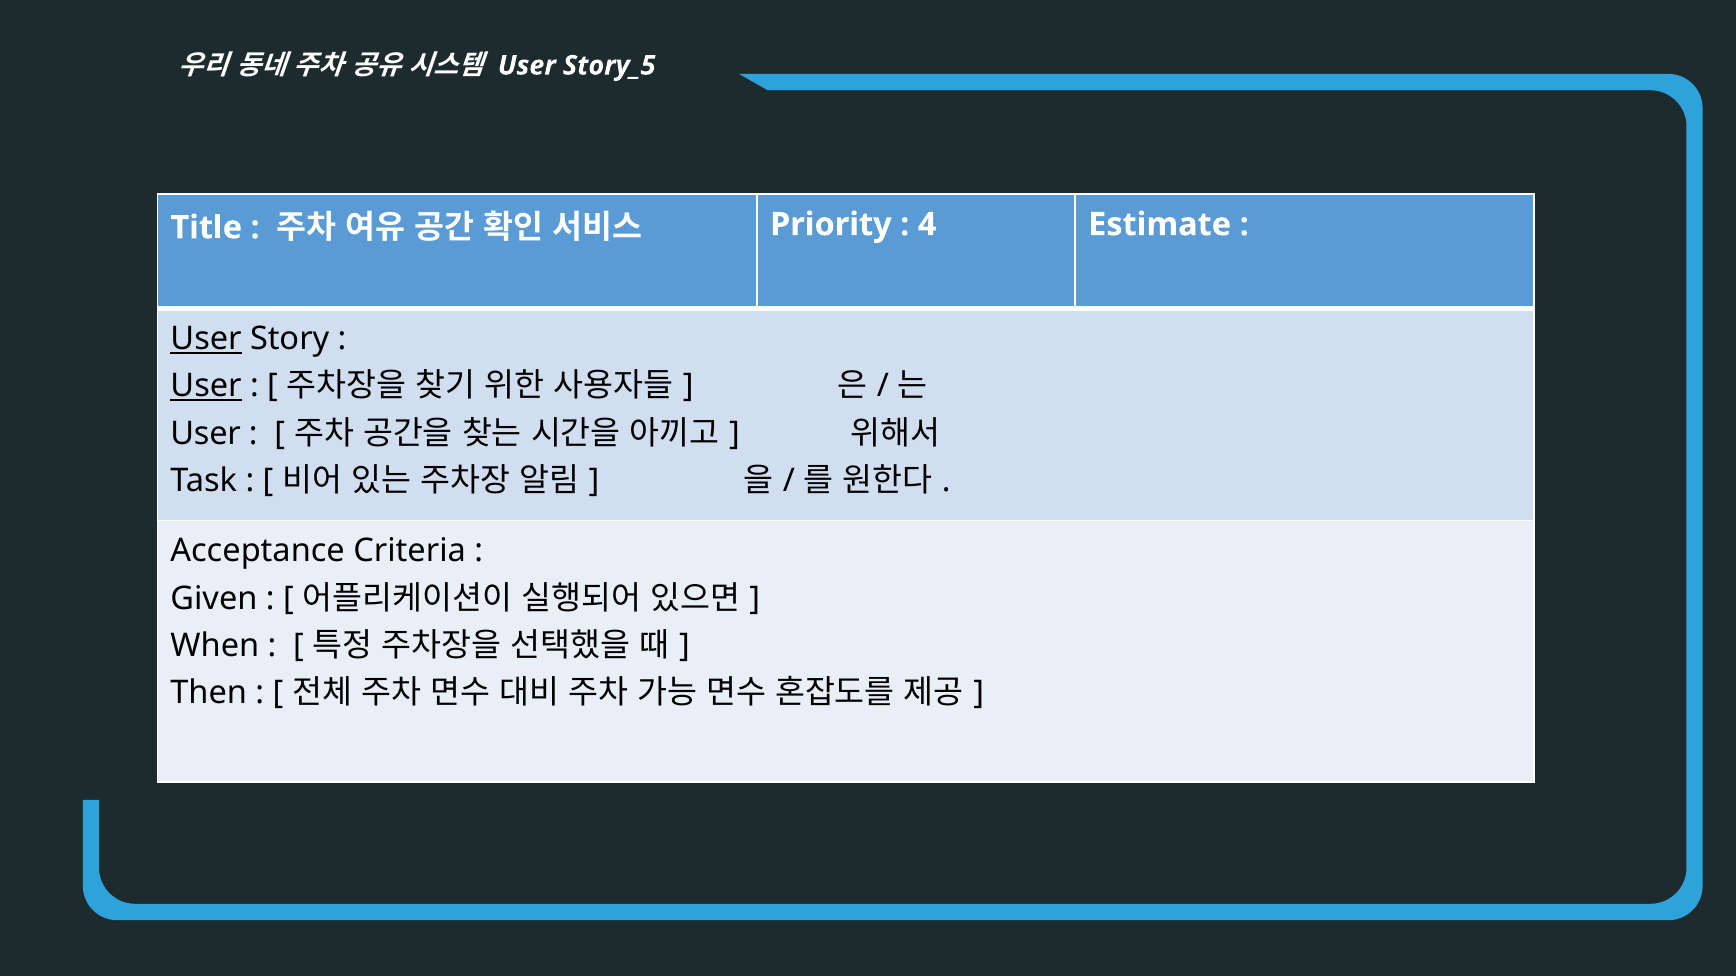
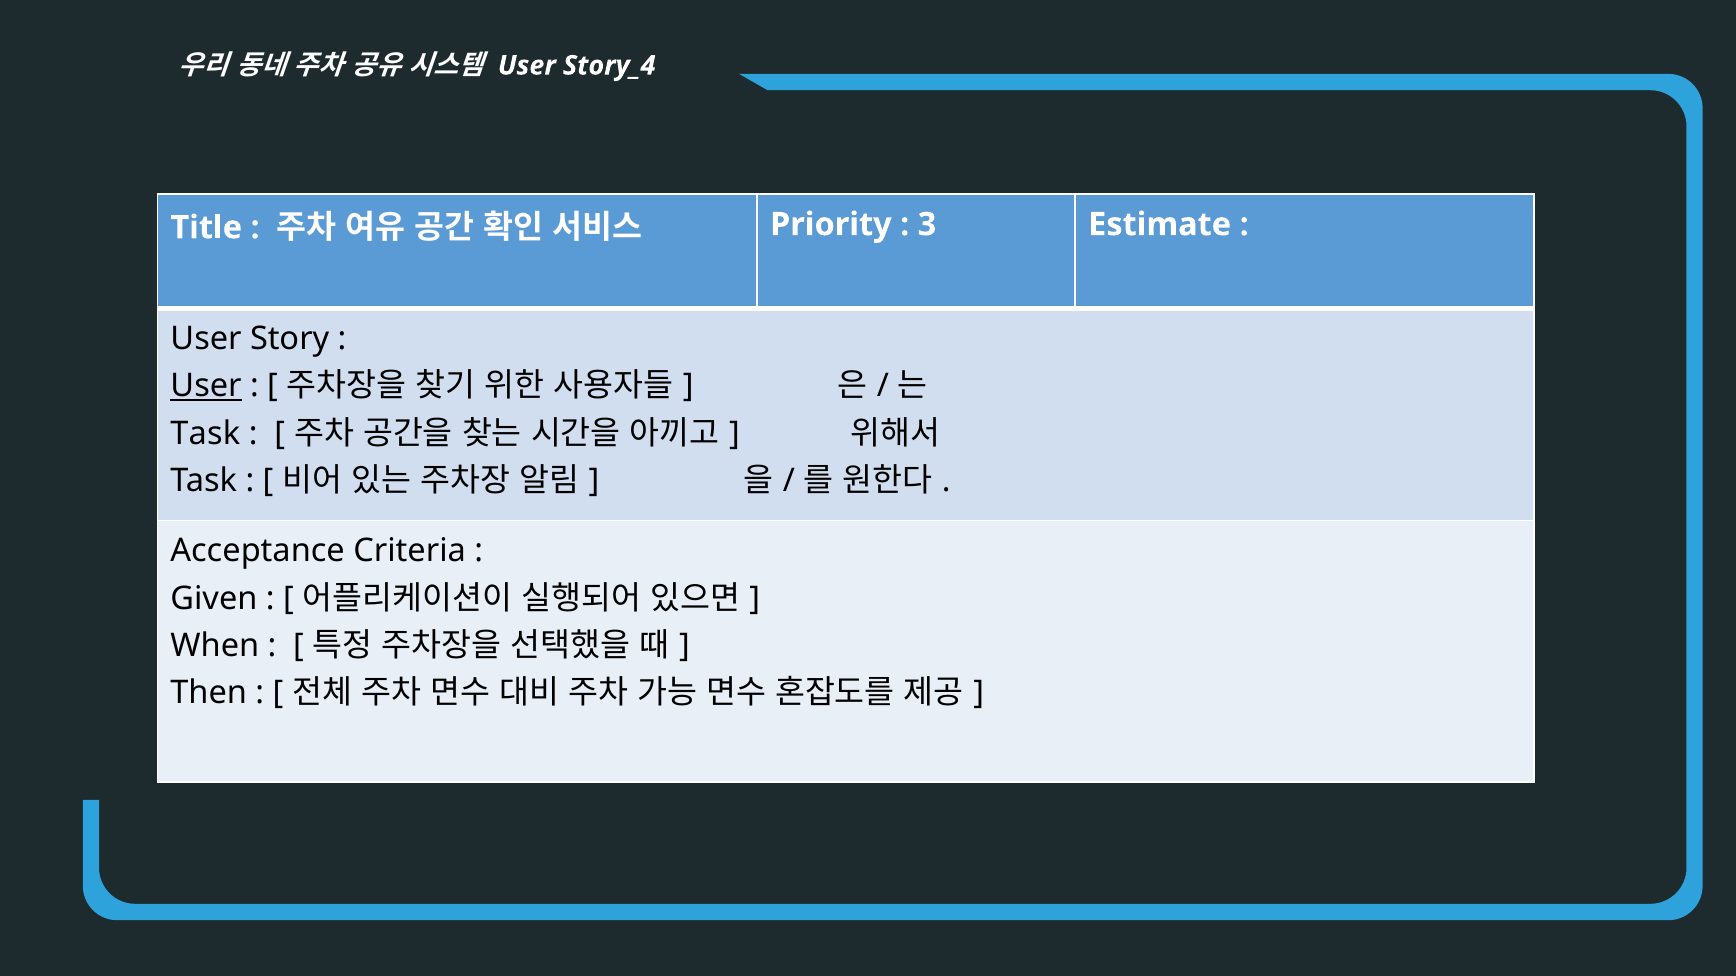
Story_5: Story_5 -> Story_4 (609, 66)
4: 4 -> 3 (927, 225)
User underline: present -> none (206, 339)
User: User -> Task (205, 434)
